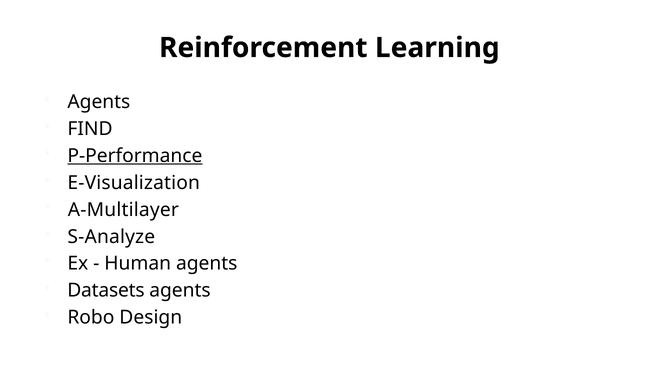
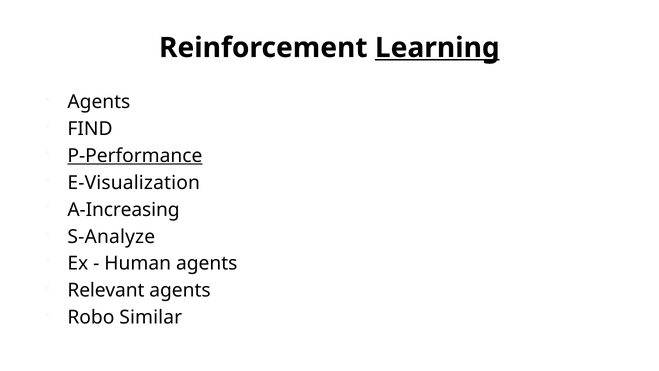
Learning underline: none -> present (437, 48)
A-Multilayer: A-Multilayer -> A-Increasing (124, 210)
Datasets: Datasets -> Relevant (106, 290)
Design: Design -> Similar (151, 317)
